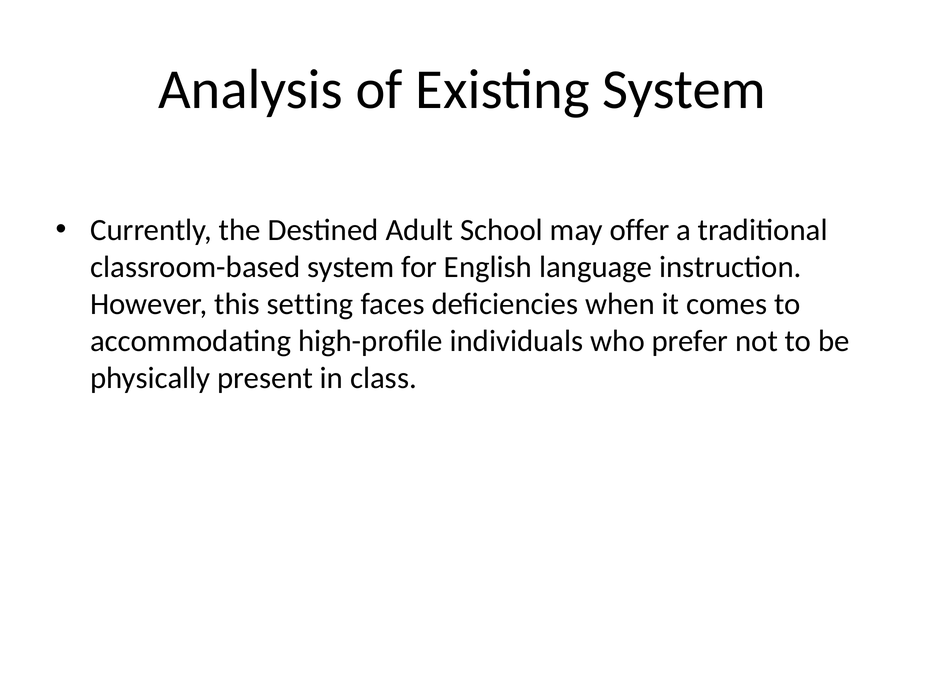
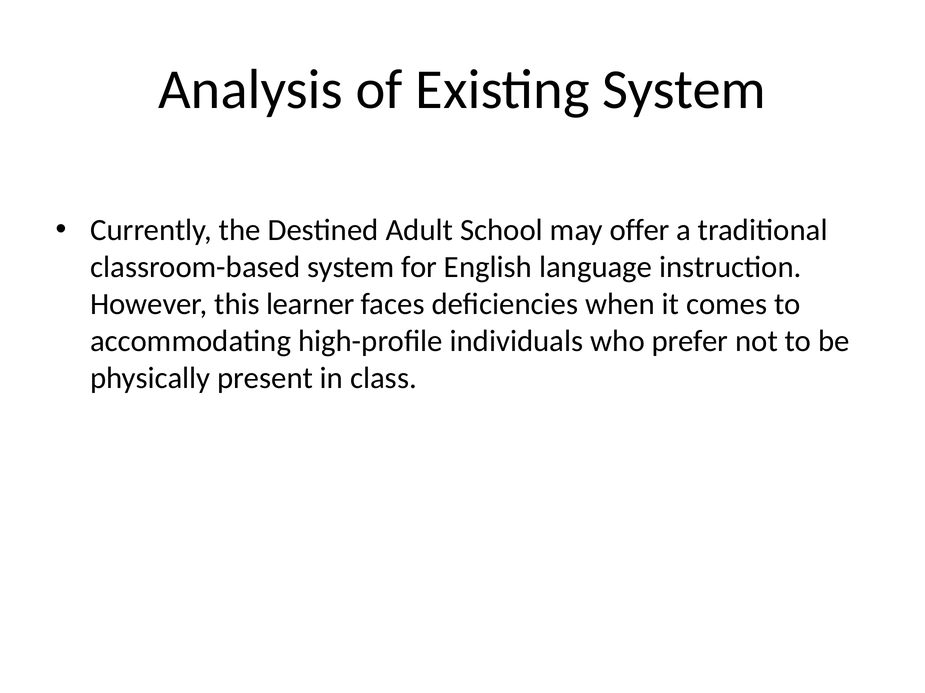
setting: setting -> learner (310, 304)
